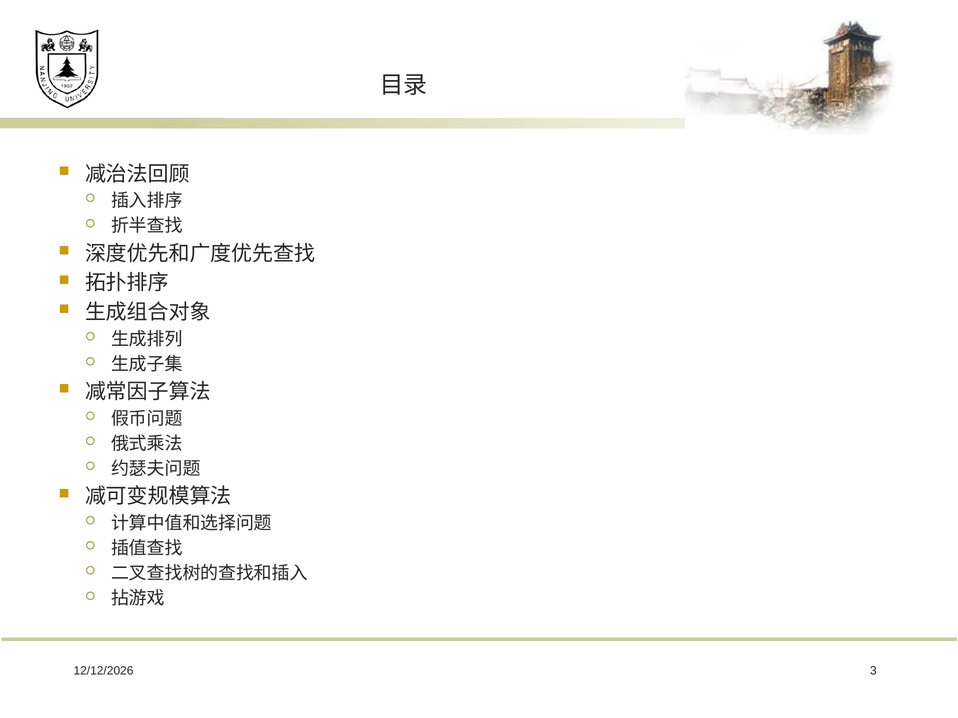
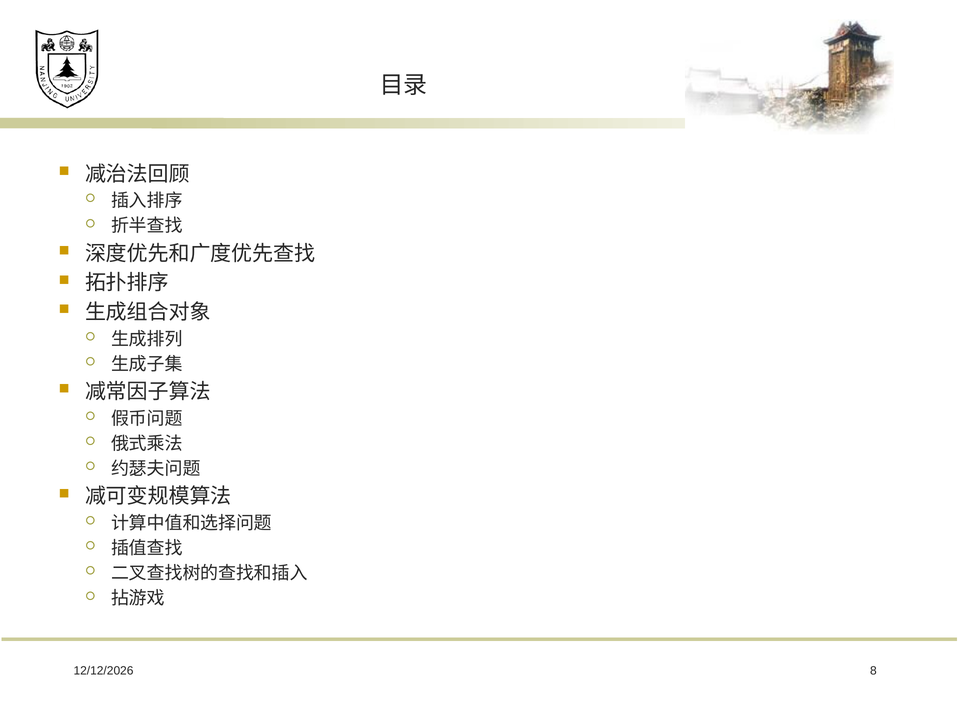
3: 3 -> 8 (873, 671)
